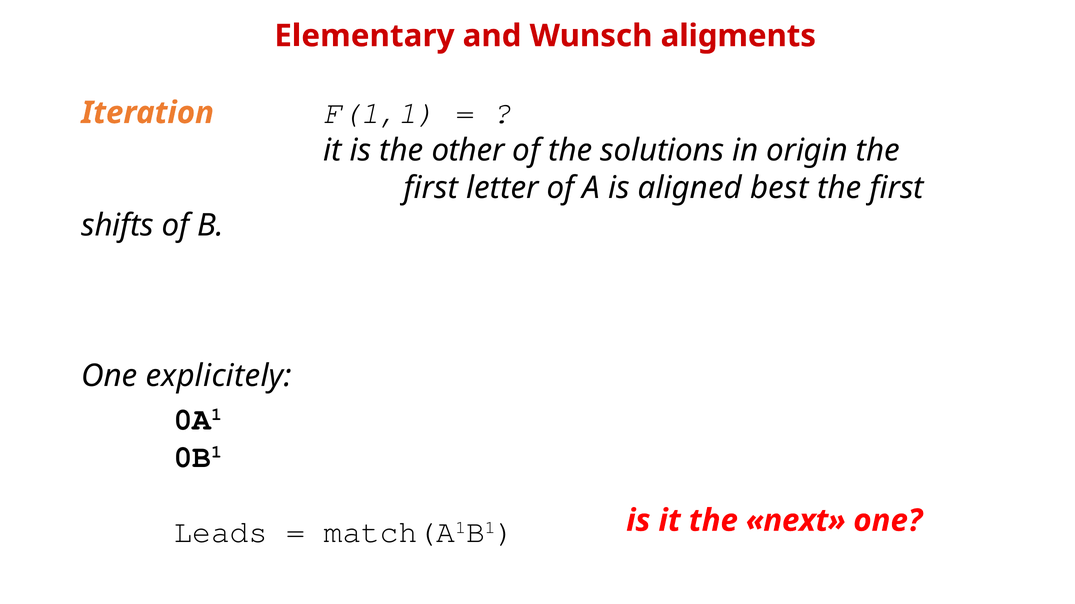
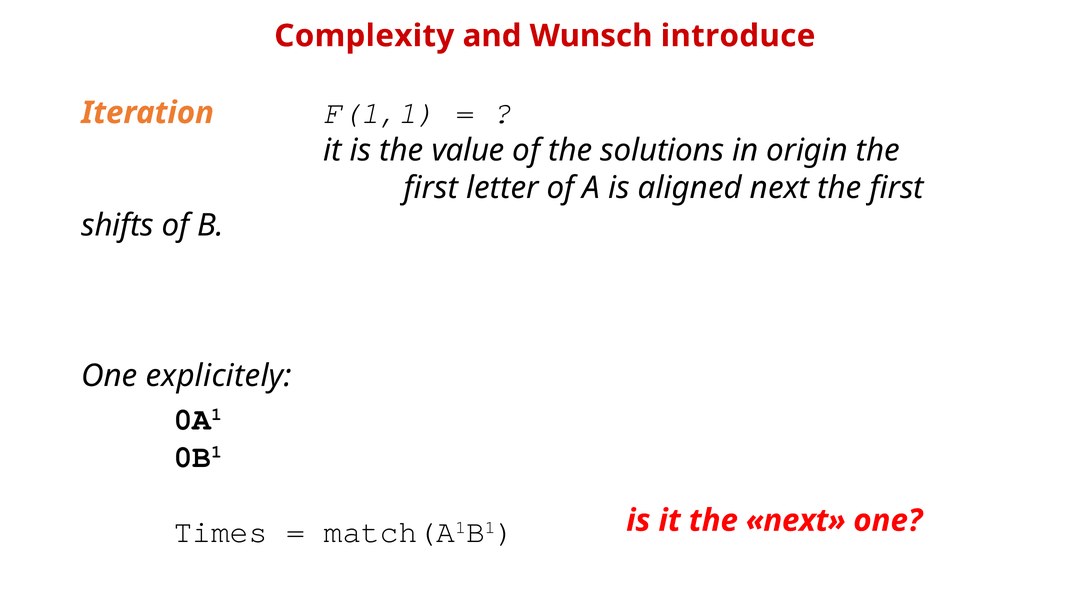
Elementary: Elementary -> Complexity (364, 36)
aligments: aligments -> introduce (738, 36)
other: other -> value (468, 151)
aligned best: best -> next (780, 188)
Leads: Leads -> Times (220, 533)
